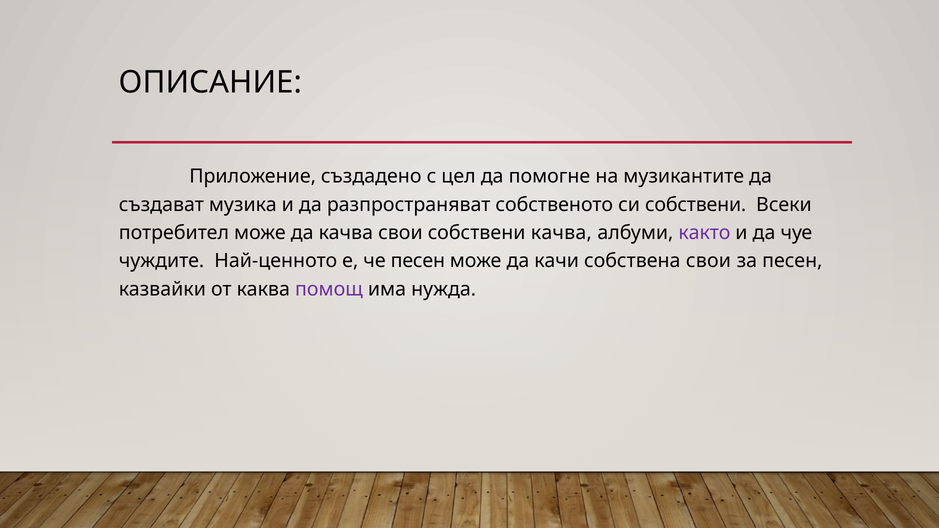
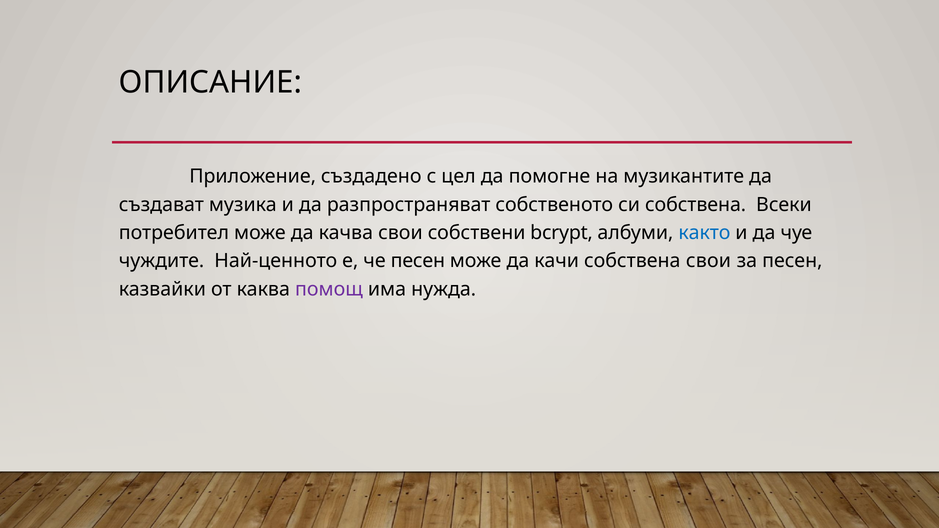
си собствени: собствени -> собствена (696, 205)
собствени качва: качва -> bcrypt (562, 233)
както colour: purple -> blue (704, 233)
